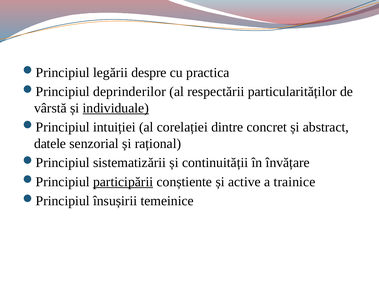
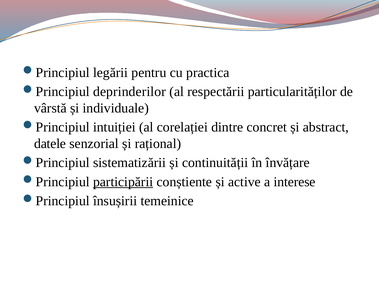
despre: despre -> pentru (149, 73)
individuale underline: present -> none (116, 108)
trainice: trainice -> interese (295, 182)
